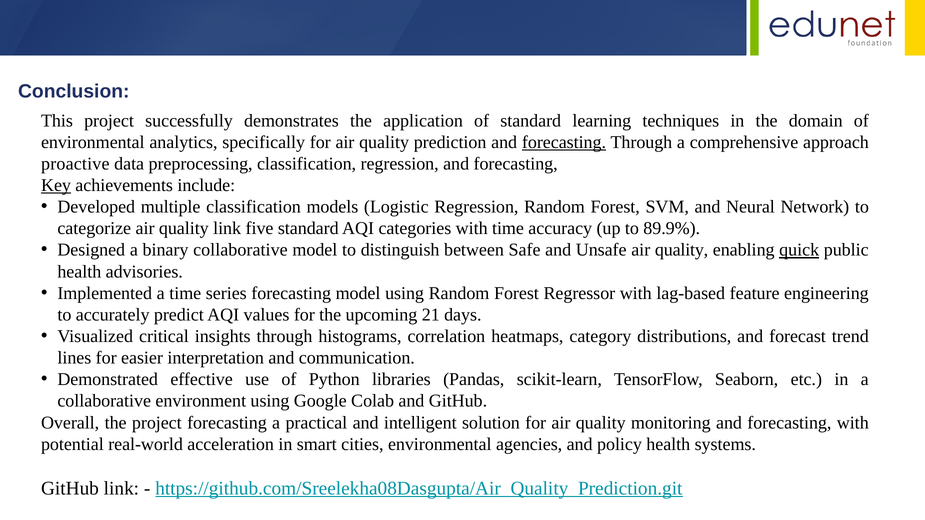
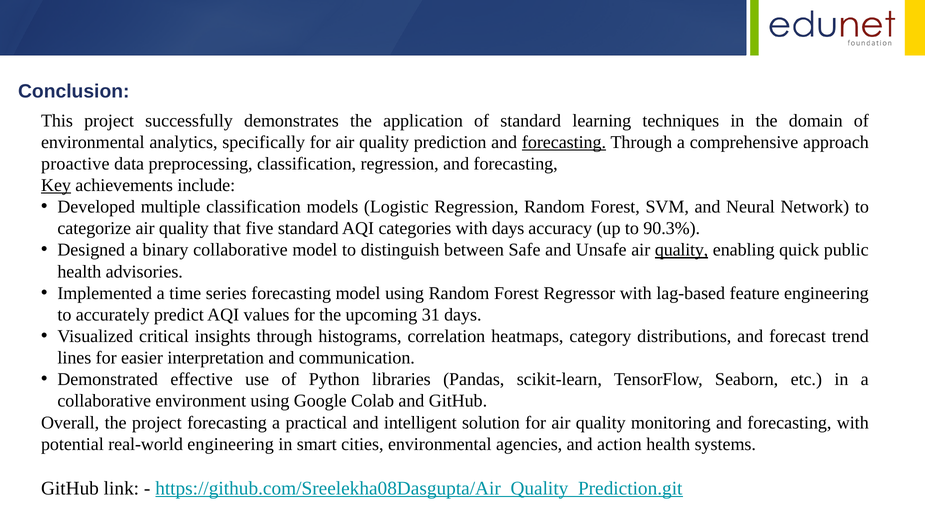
quality link: link -> that (227, 229)
with time: time -> days (508, 229)
89.9%: 89.9% -> 90.3% (672, 229)
quality underline: none -> present (682, 250)
quick underline: present -> none (799, 250)
21: 21 -> 31 (431, 315)
real-world acceleration: acceleration -> engineering (231, 444)
policy: policy -> action (619, 444)
